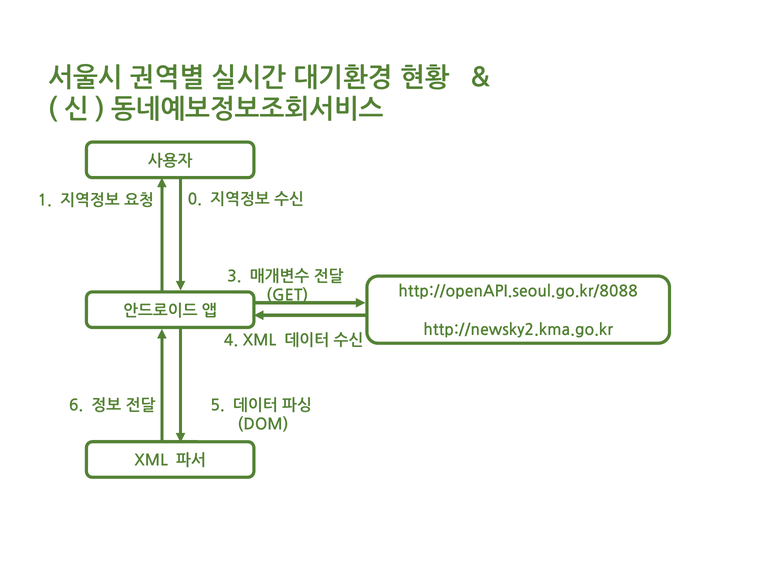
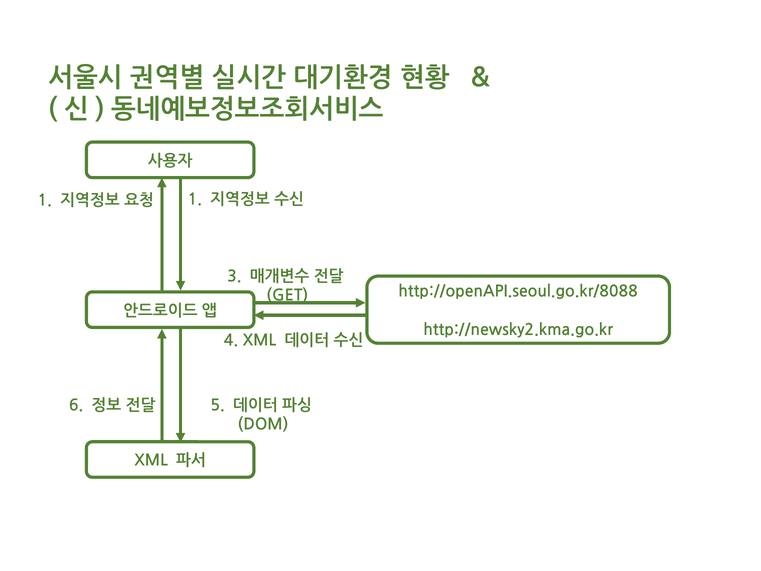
0: 0 -> 1 (195, 199)
